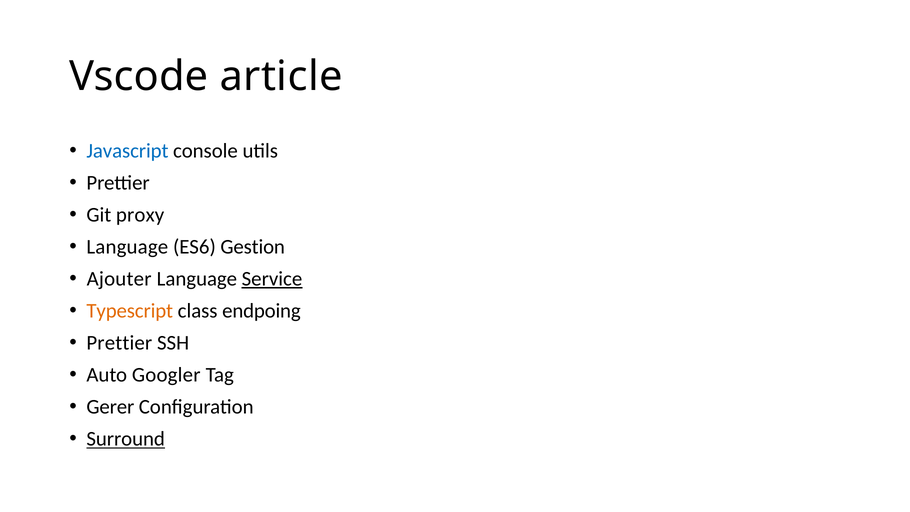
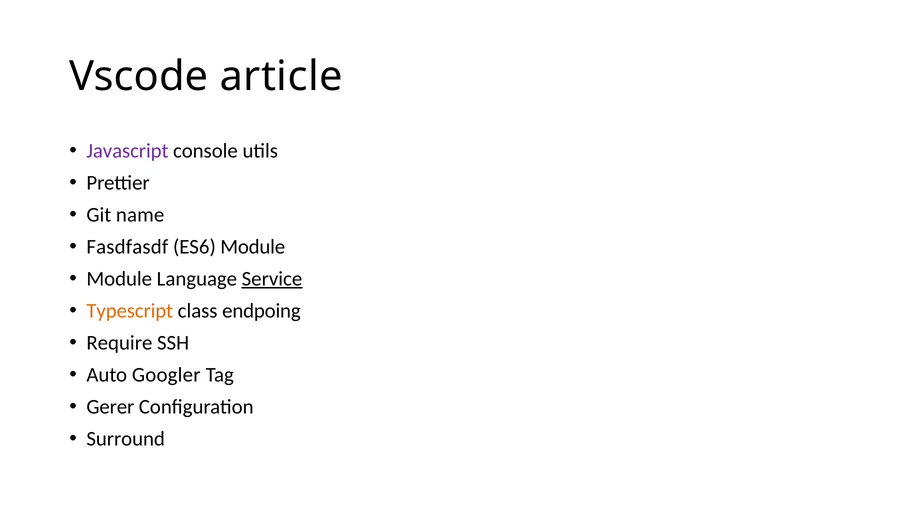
Javascript colour: blue -> purple (127, 151)
proxy: proxy -> name (140, 215)
Language: Language -> Fasdfasdf (127, 247)
ES6 Gestion: Gestion -> Module (253, 247)
Ajouter: Ajouter -> Module (119, 279)
Prettier: Prettier -> Require (119, 343)
Surround underline: present -> none (126, 439)
